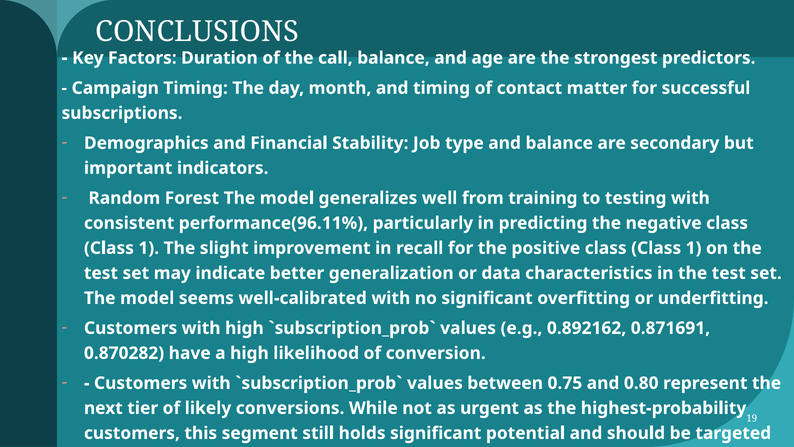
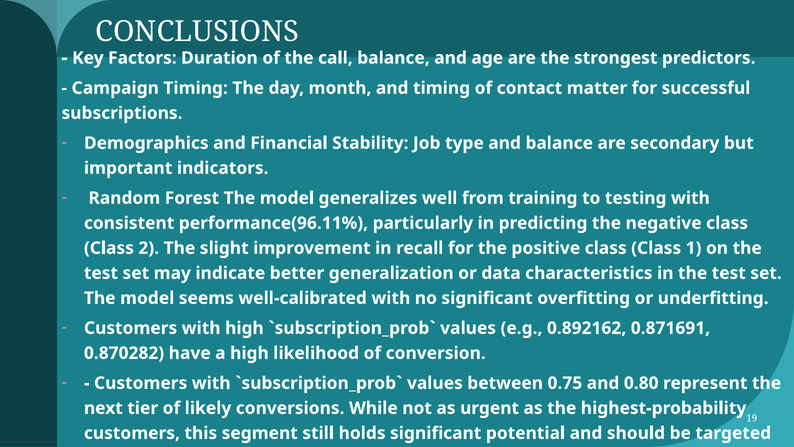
1: 1 -> 2 (149, 248)
